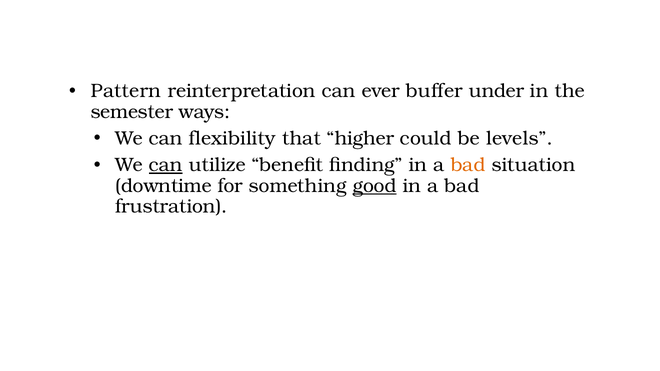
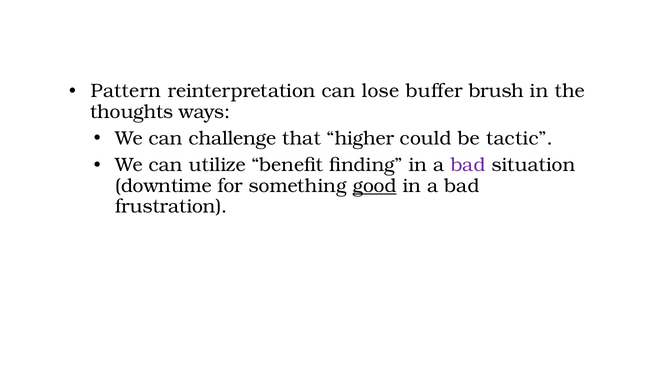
ever: ever -> lose (381, 91)
under: under -> brush (496, 91)
semester: semester -> thoughts (132, 112)
flexibility: flexibility -> challenge (232, 139)
levels: levels -> tactic (519, 139)
can underline: present -> none (166, 165)
bad colour: orange -> purple (468, 165)
